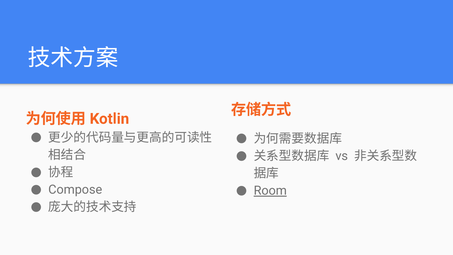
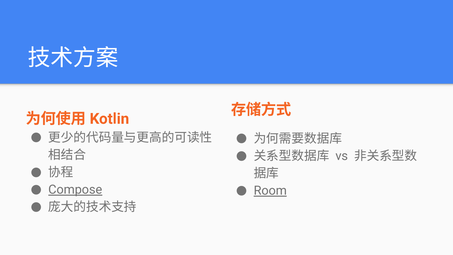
Compose underline: none -> present (75, 190)
